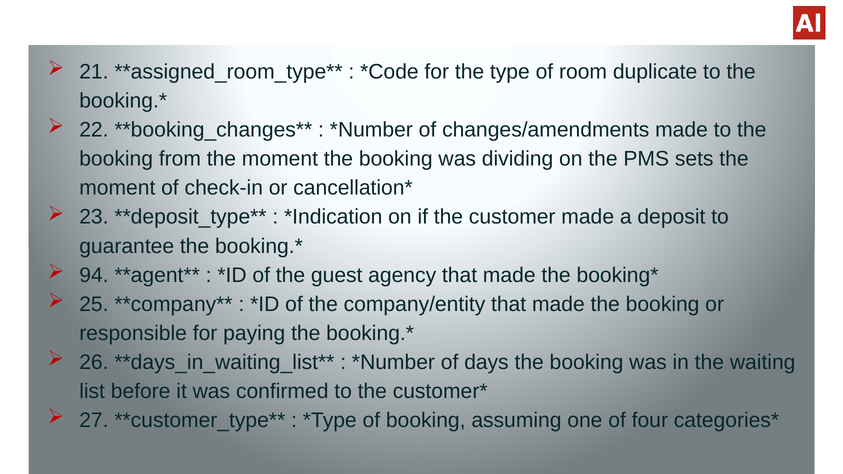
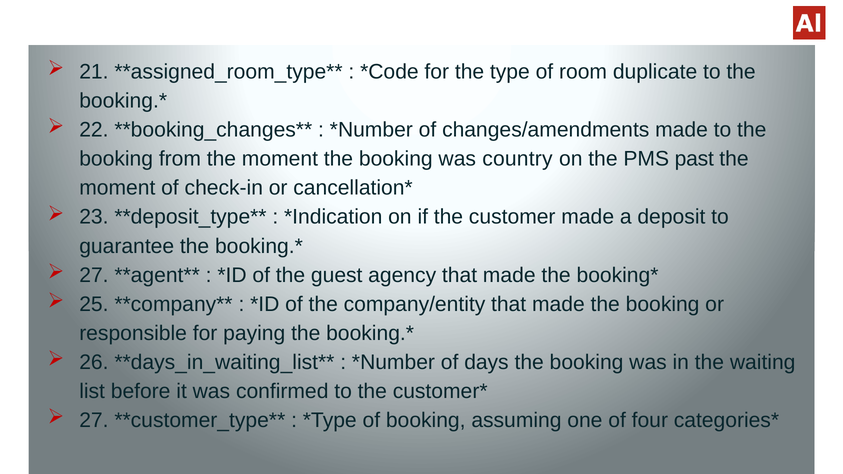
dividing: dividing -> country (517, 159)
sets: sets -> past (694, 159)
94: 94 -> 27 (94, 275)
